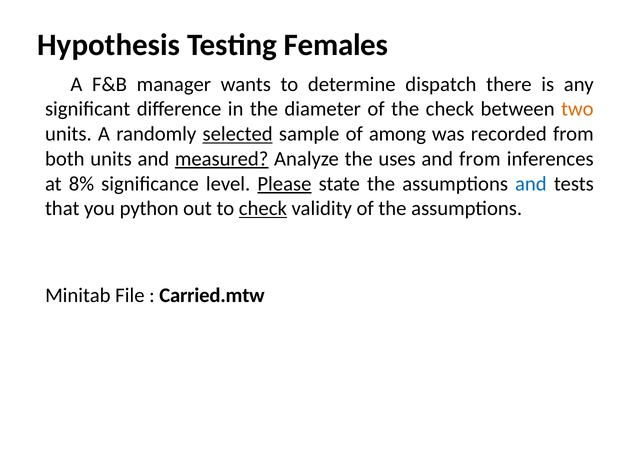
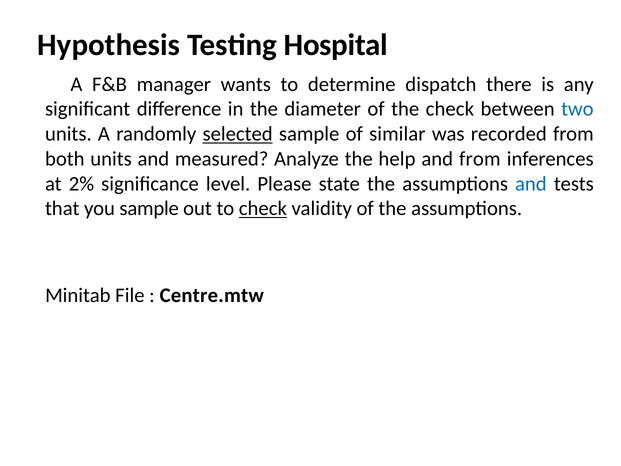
Females: Females -> Hospital (336, 45)
two colour: orange -> blue (577, 109)
among: among -> similar (397, 134)
measured underline: present -> none (222, 159)
uses: uses -> help (397, 159)
8%: 8% -> 2% (81, 184)
Please underline: present -> none (284, 184)
you python: python -> sample (149, 208)
Carried.mtw: Carried.mtw -> Centre.mtw (212, 295)
